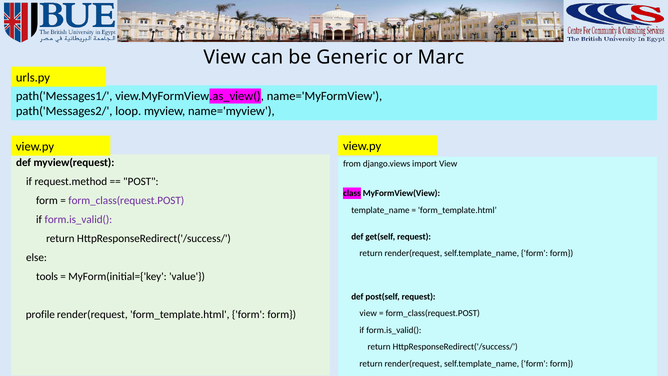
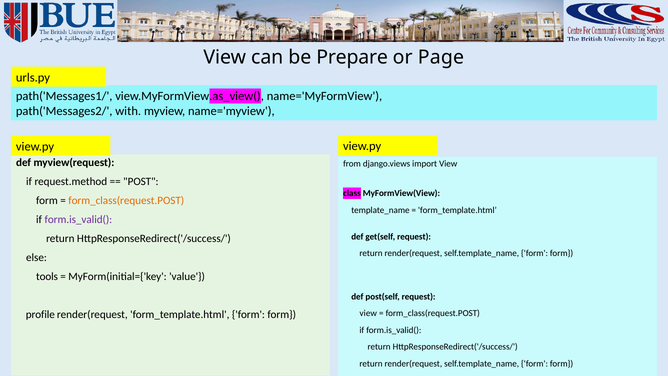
Generic: Generic -> Prepare (352, 57)
Marc: Marc -> Page (441, 57)
loop: loop -> with (128, 111)
form_class(request.POST colour: purple -> orange (126, 201)
